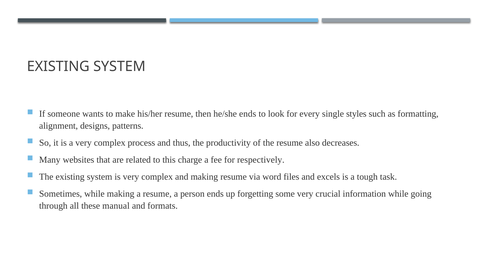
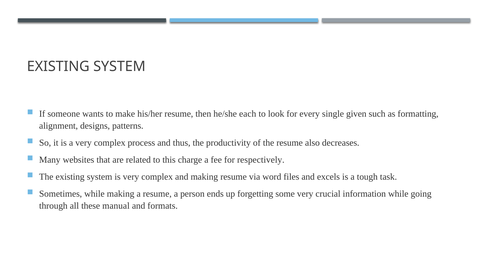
he/she ends: ends -> each (248, 114)
styles: styles -> given (356, 114)
